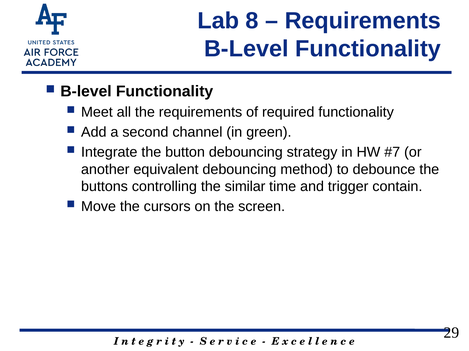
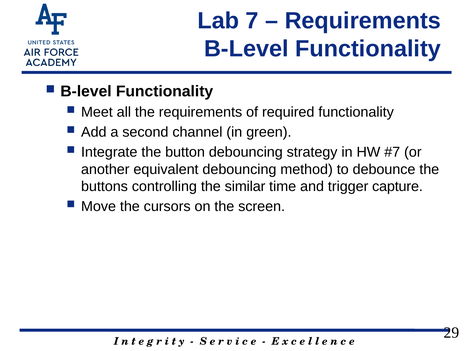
8: 8 -> 7 (252, 21)
contain: contain -> capture (397, 187)
